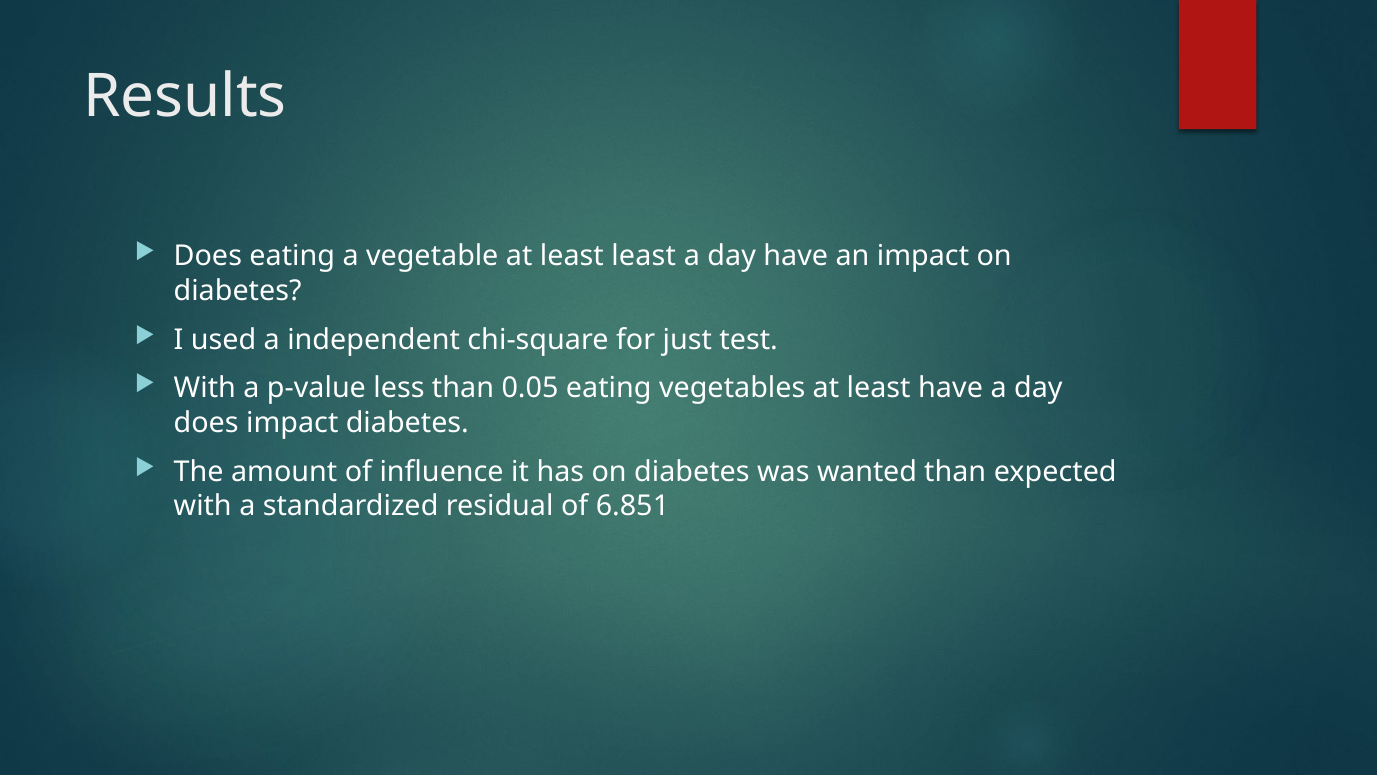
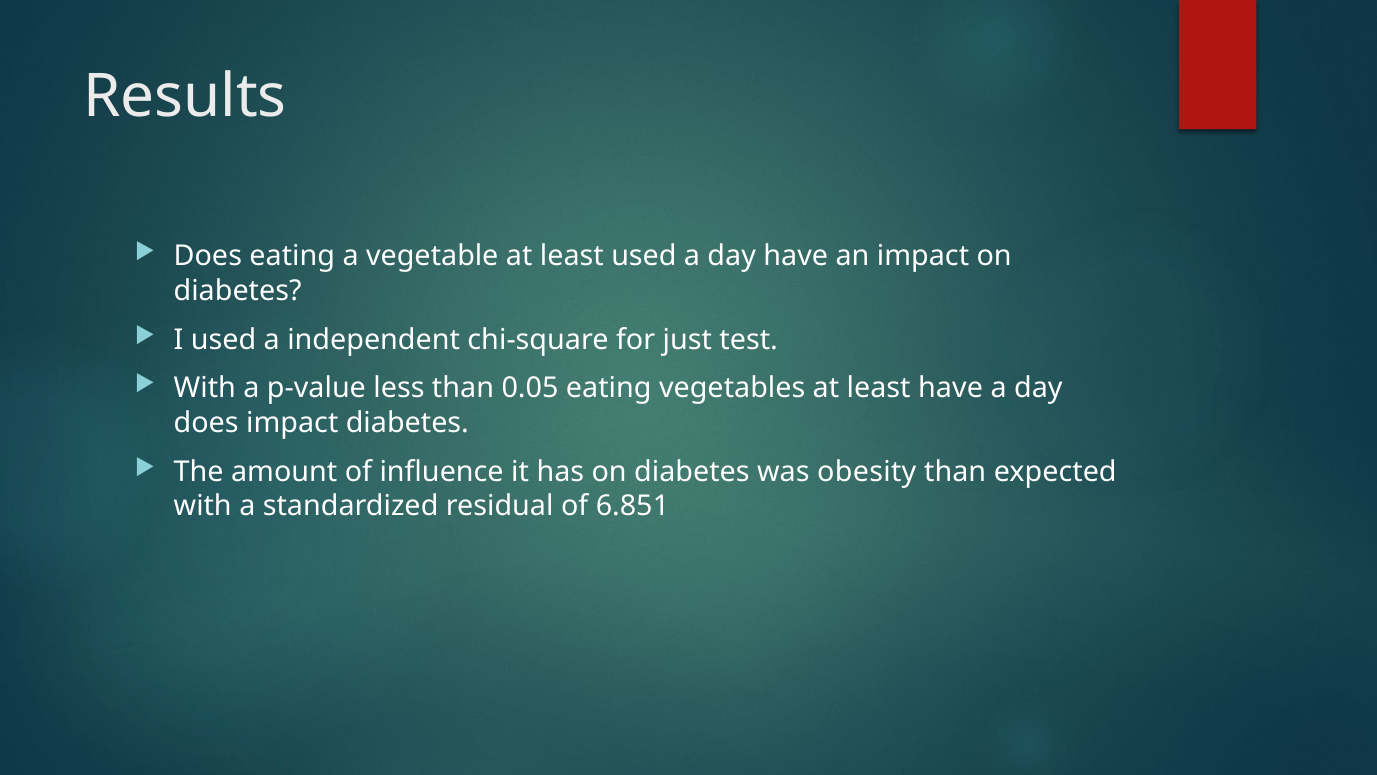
least least: least -> used (644, 256)
wanted: wanted -> obesity (867, 472)
